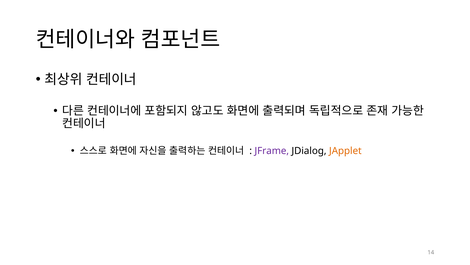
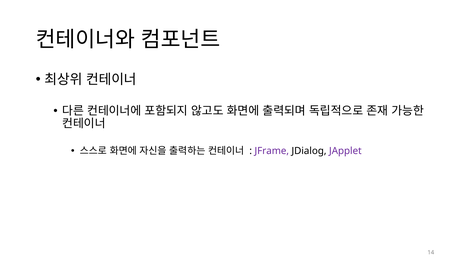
JApplet colour: orange -> purple (345, 151)
